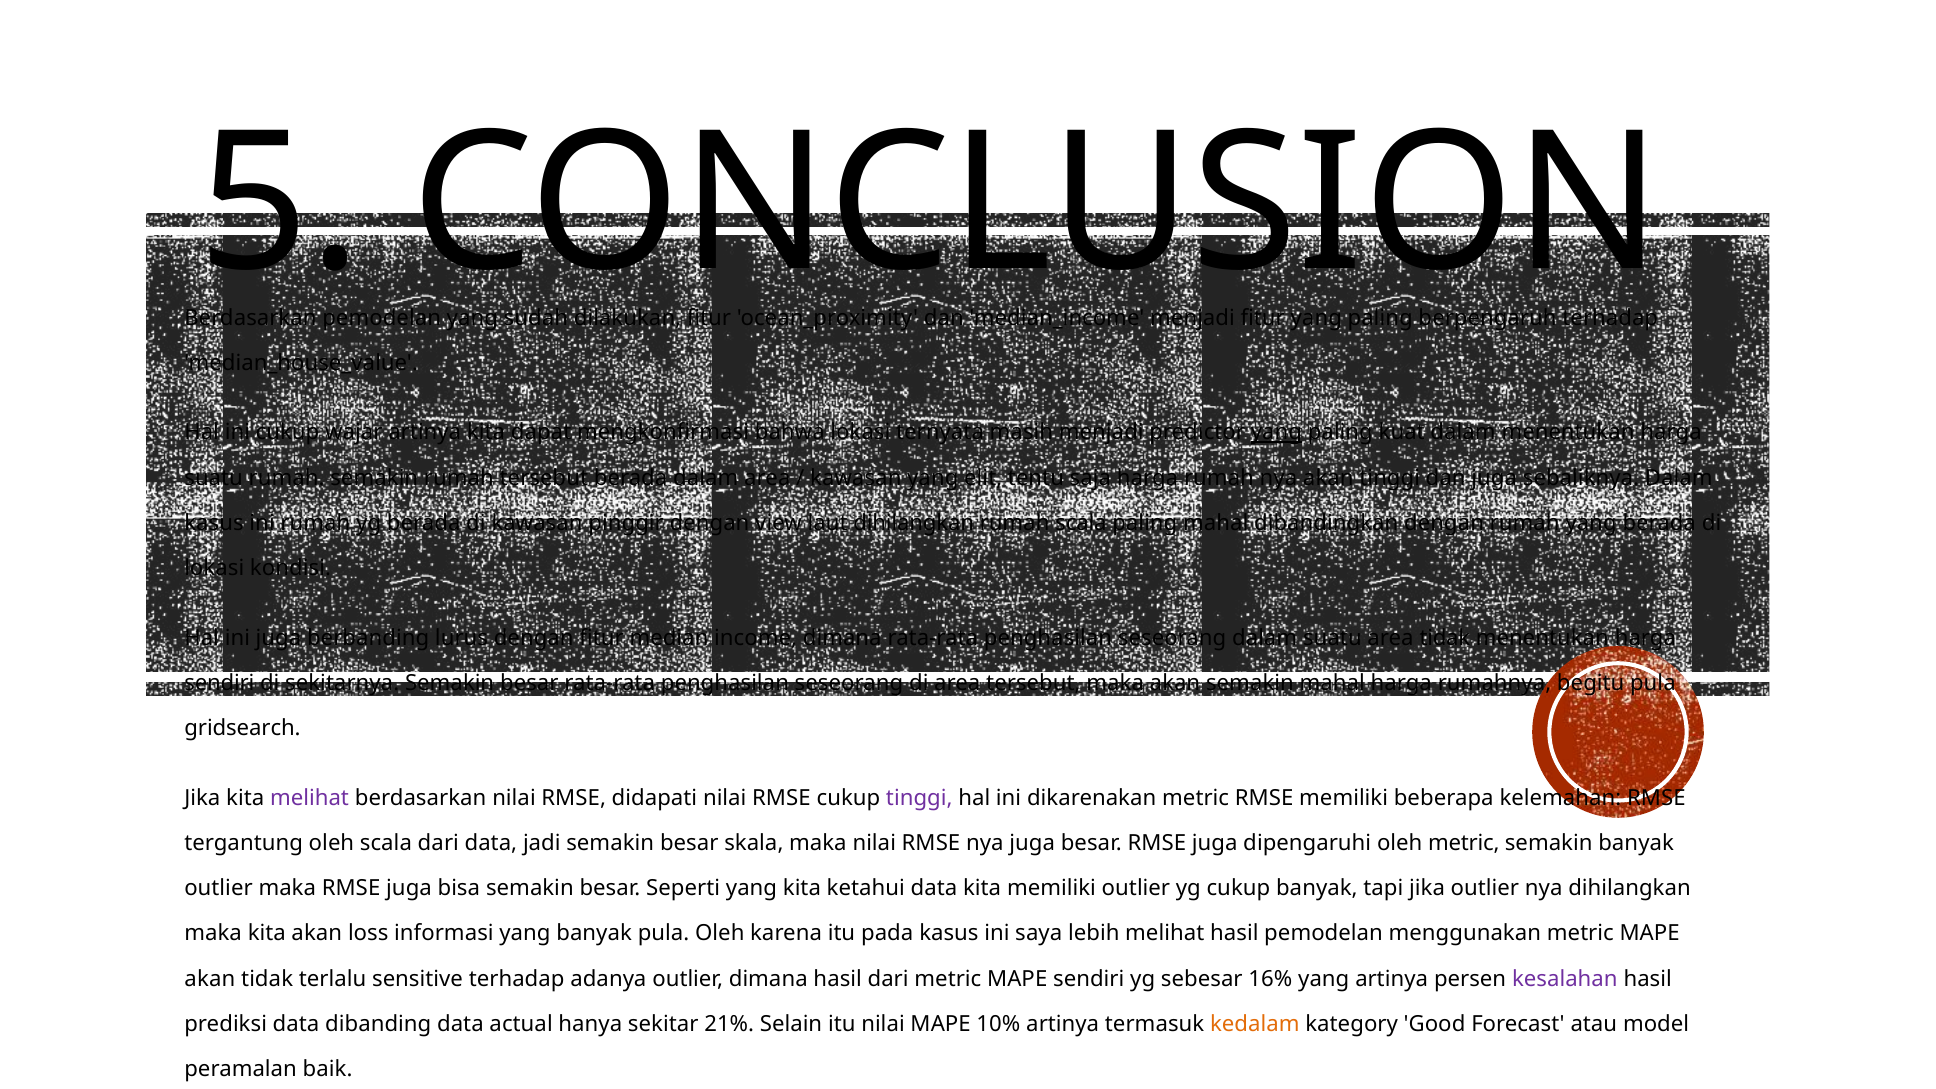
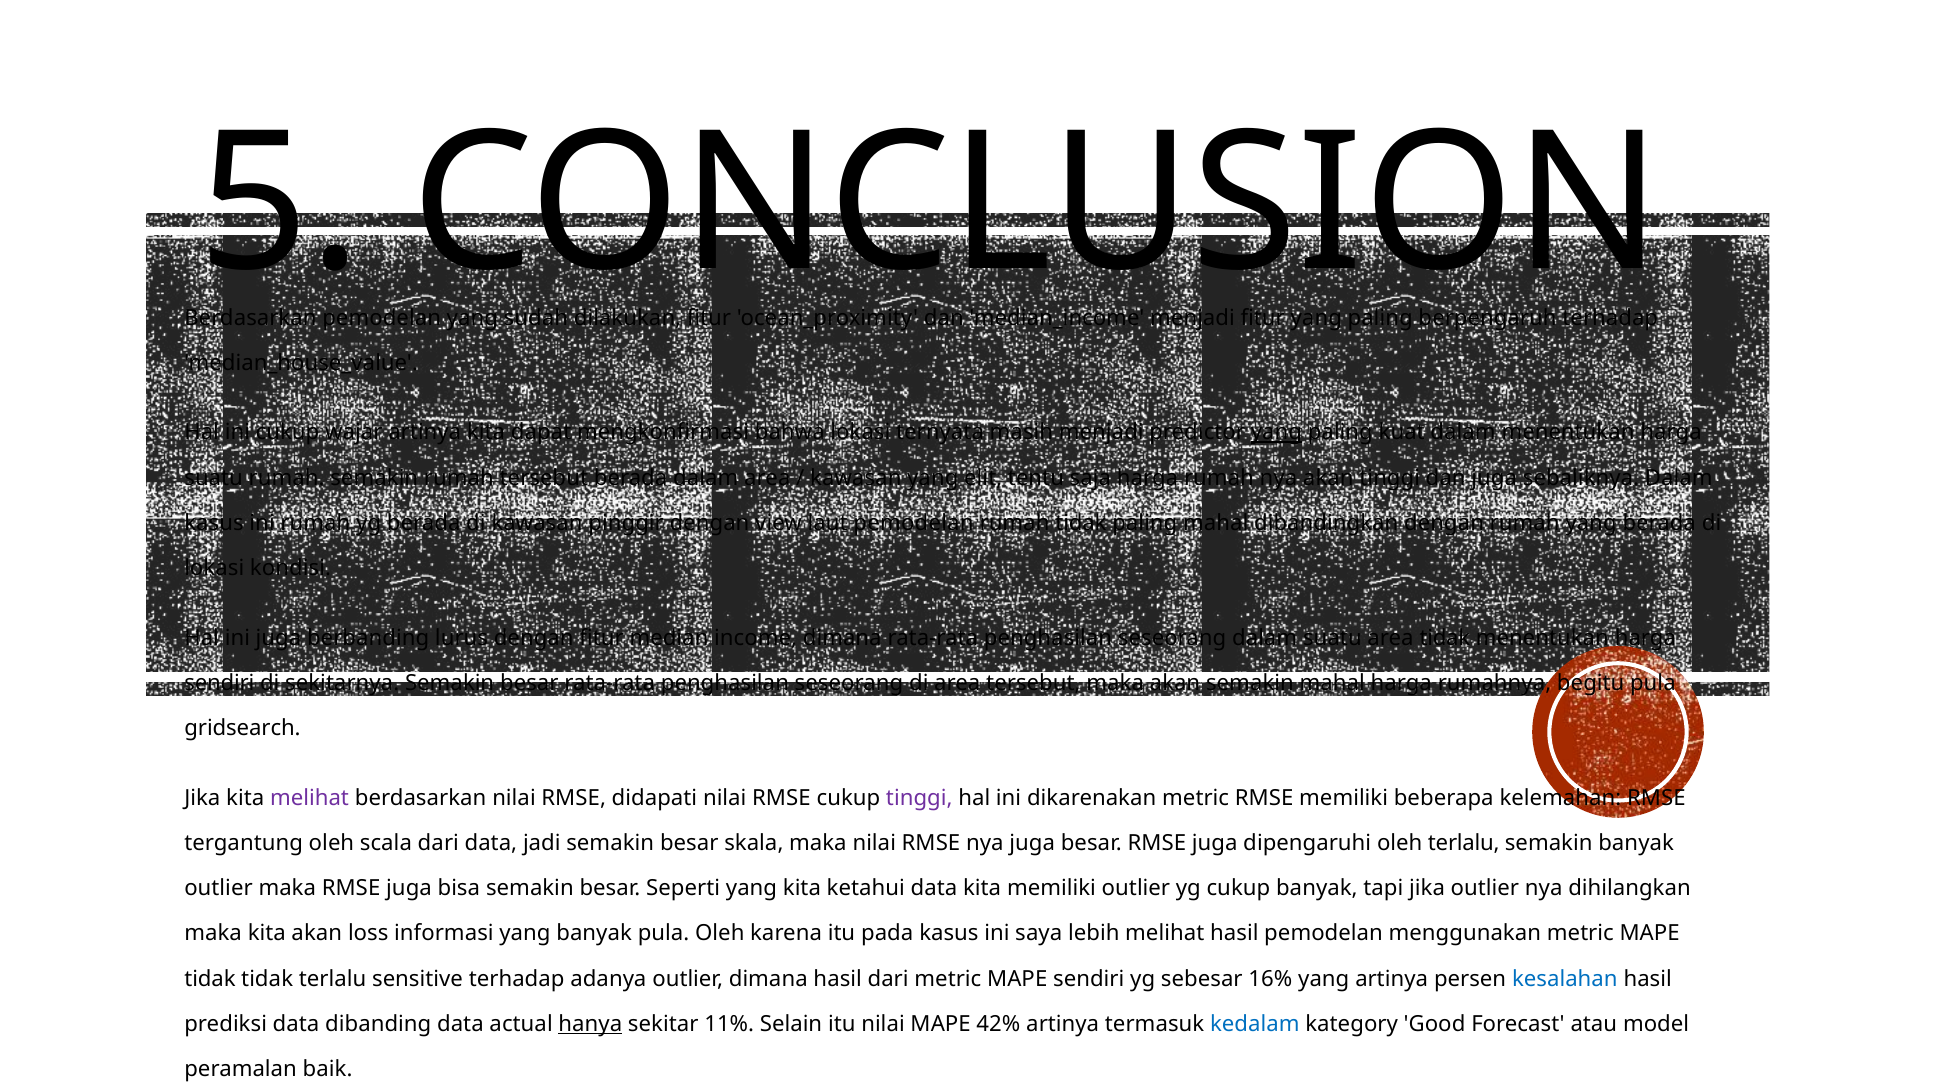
laut dihilangkan: dihilangkan -> pemodelan (914, 523)
rumah scala: scala -> tidak (1081, 523)
oleh metric: metric -> terlalu (1464, 843)
akan: akan -> tidak (210, 979)
kesalahan colour: purple -> blue (1565, 979)
hanya underline: none -> present (590, 1024)
21%: 21% -> 11% (729, 1024)
10%: 10% -> 42% (998, 1024)
kedalam colour: orange -> blue (1255, 1024)
